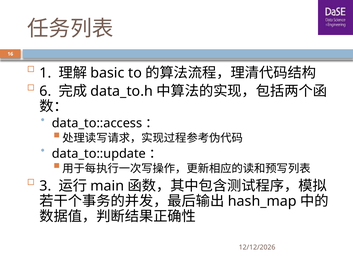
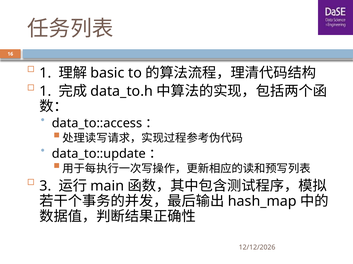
6: 6 -> 1 (45, 91)
